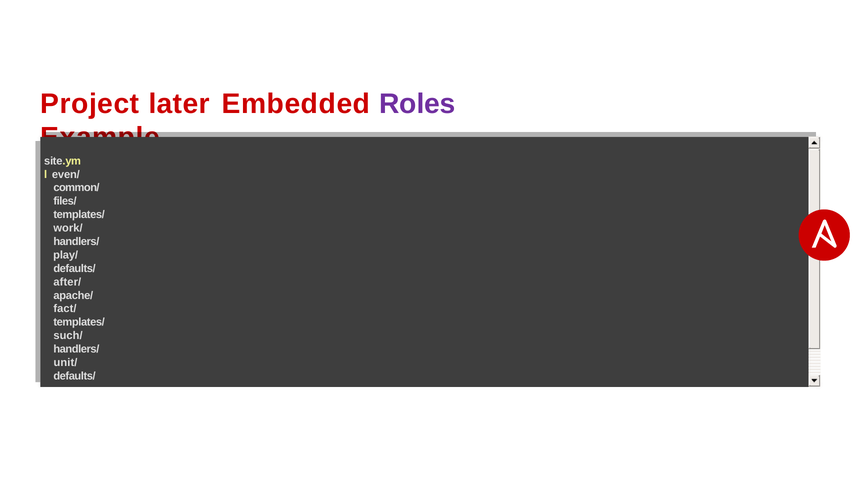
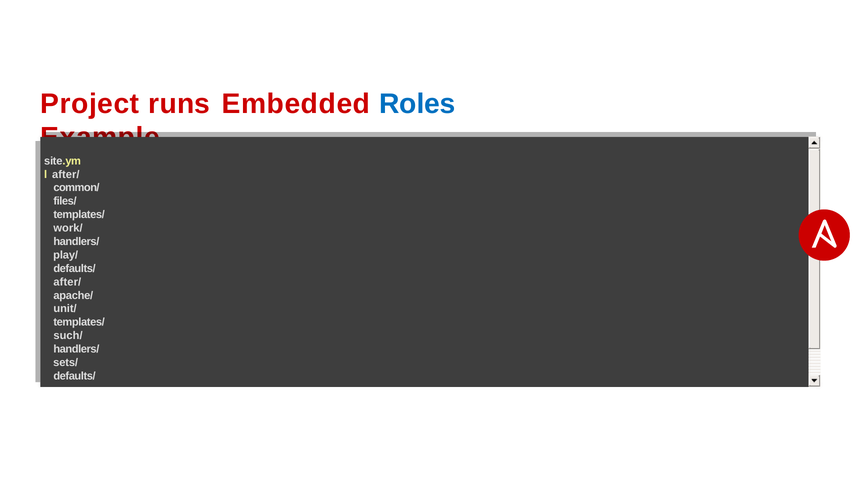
later: later -> runs (179, 104)
Roles colour: purple -> blue (417, 104)
even/: even/ -> after/ (66, 174)
fact/: fact/ -> unit/ (65, 308)
unit/: unit/ -> sets/ (66, 362)
